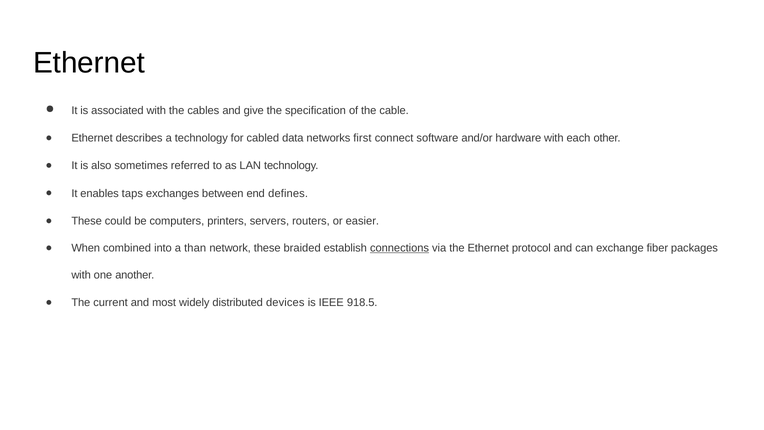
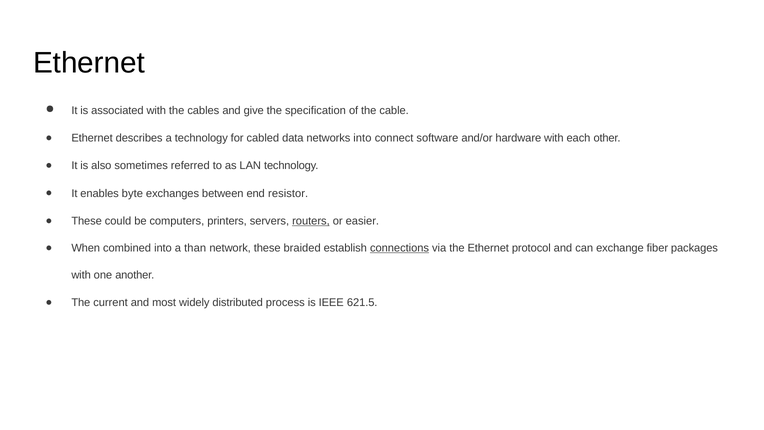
networks first: first -> into (362, 138)
taps: taps -> byte (132, 193)
defines: defines -> resistor (288, 193)
routers underline: none -> present (311, 221)
devices: devices -> process (285, 303)
918.5: 918.5 -> 621.5 (362, 303)
